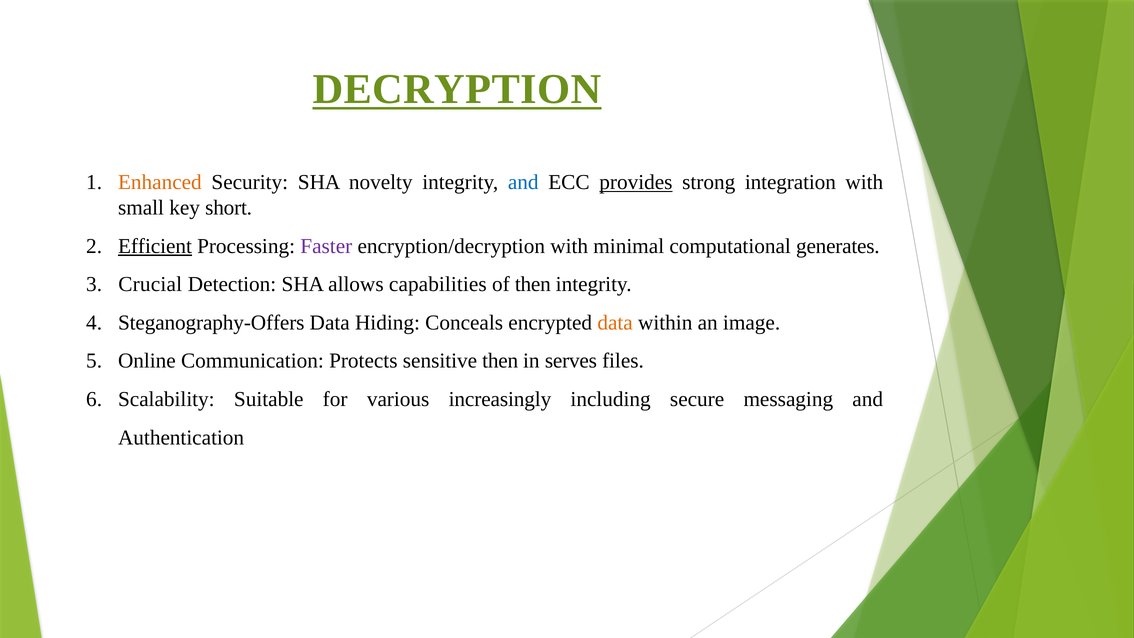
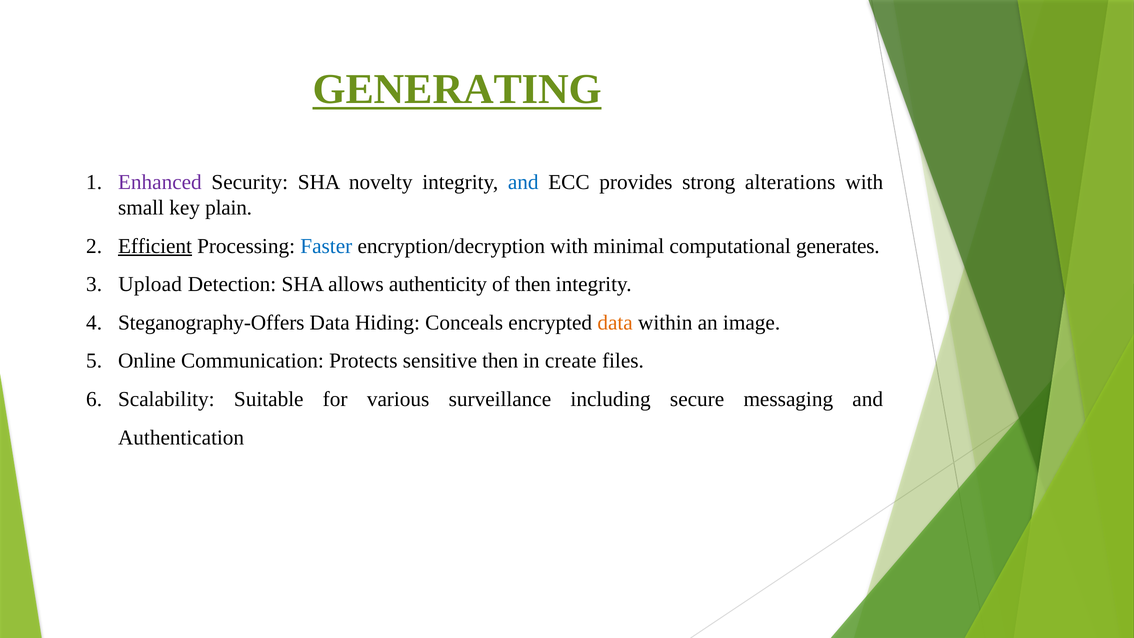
DECRYPTION: DECRYPTION -> GENERATING (457, 89)
Enhanced colour: orange -> purple (160, 182)
provides underline: present -> none (636, 182)
integration: integration -> alterations (790, 182)
short: short -> plain (229, 208)
Faster colour: purple -> blue (326, 246)
Crucial: Crucial -> Upload (150, 284)
capabilities: capabilities -> authenticity (438, 284)
serves: serves -> create (571, 361)
increasingly: increasingly -> surveillance (500, 399)
